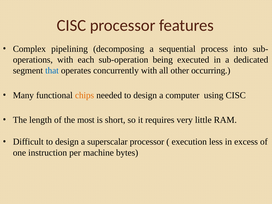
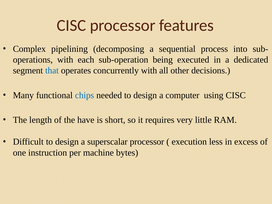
occurring: occurring -> decisions (211, 71)
chips colour: orange -> blue (85, 95)
most: most -> have (86, 120)
